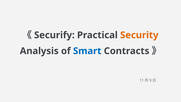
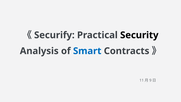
Security colour: orange -> black (139, 35)
